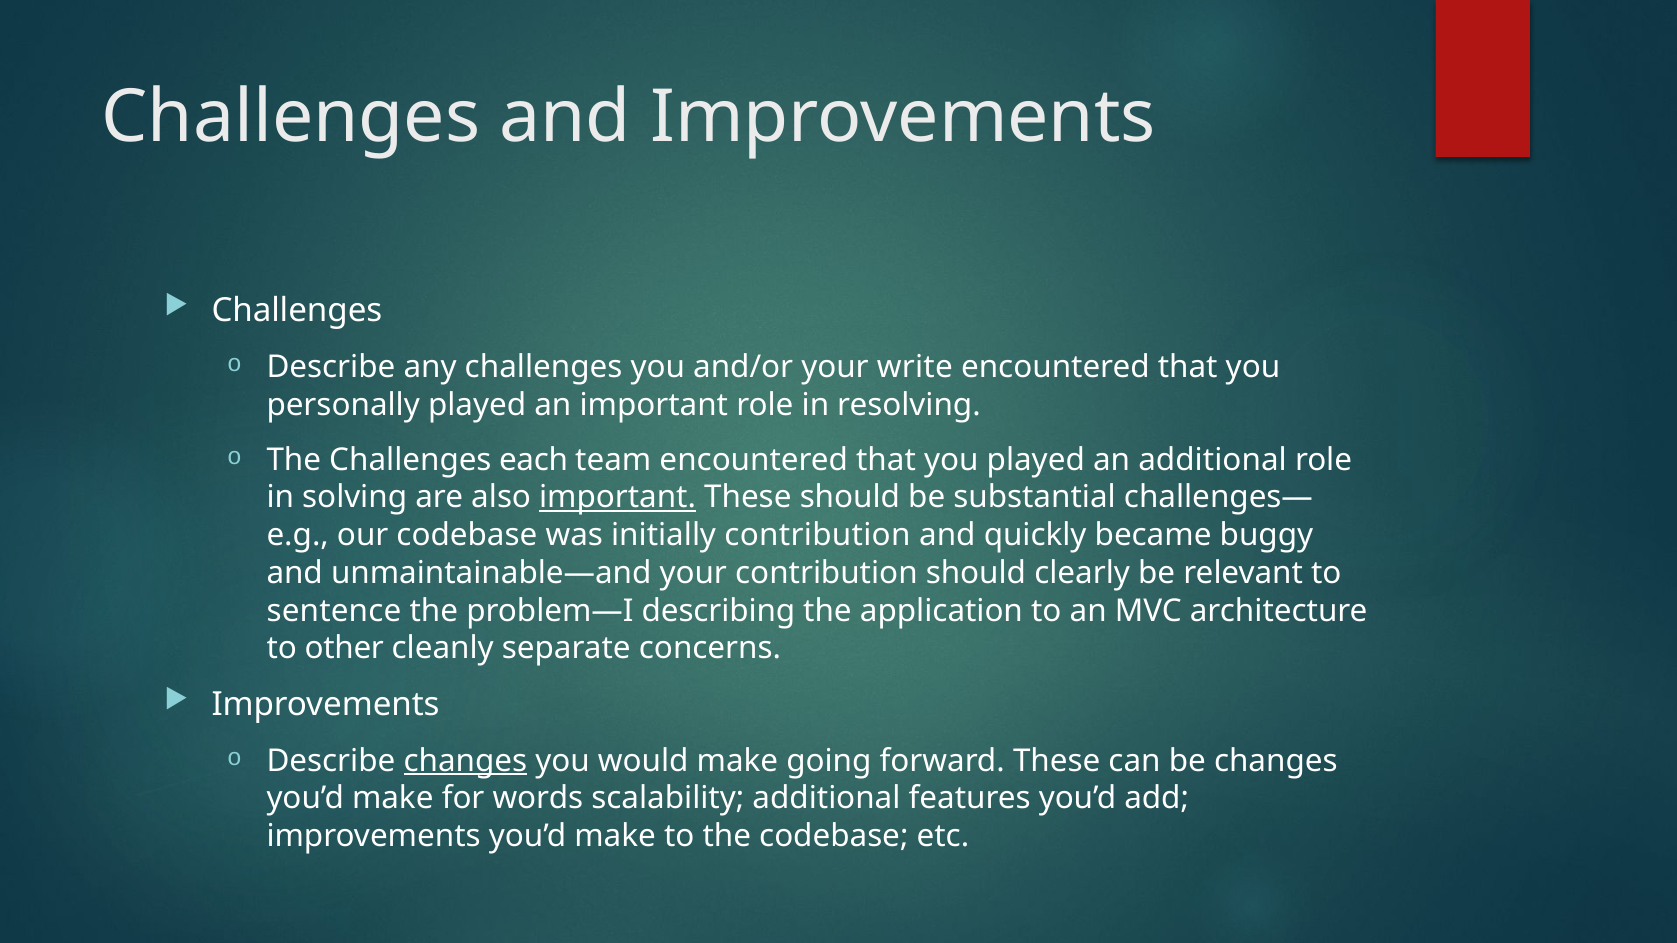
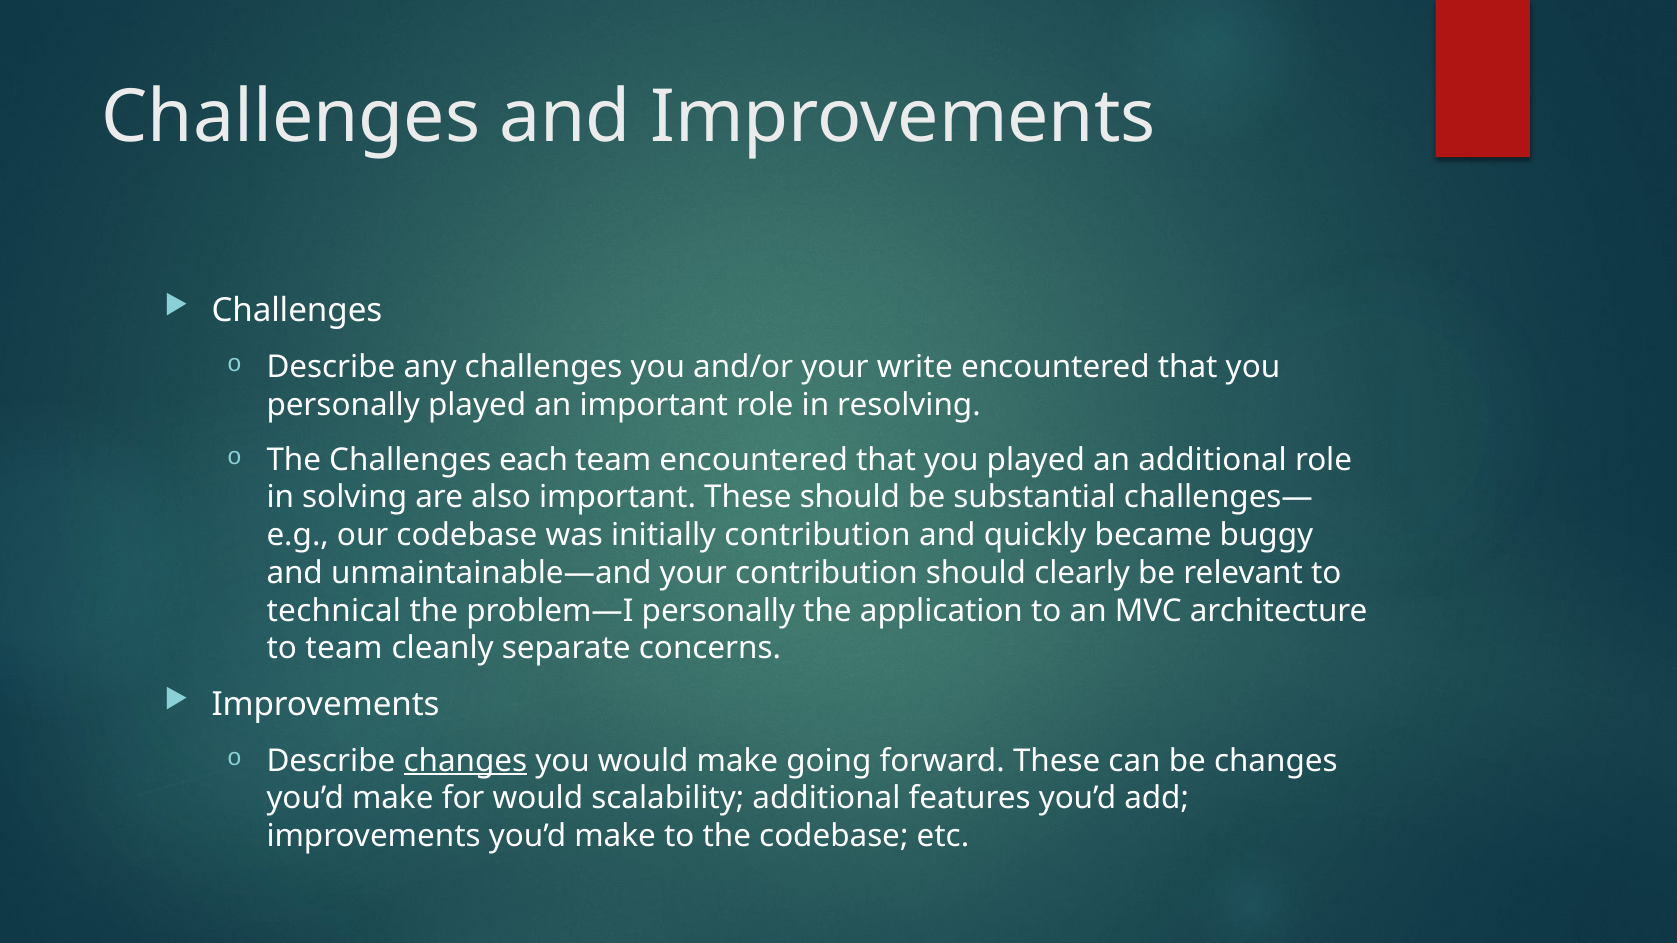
important underline: present -> none (618, 498)
sentence: sentence -> technical (334, 611)
problem—I describing: describing -> personally (718, 611)
to other: other -> team (344, 649)
for words: words -> would (538, 799)
